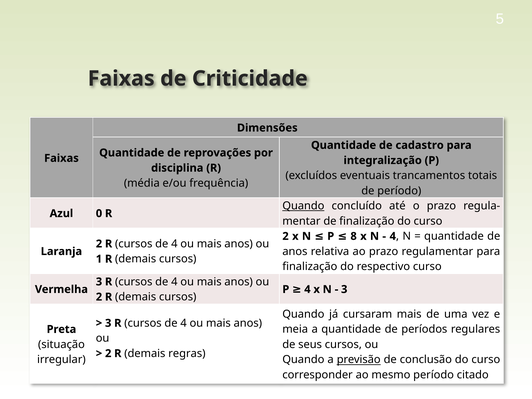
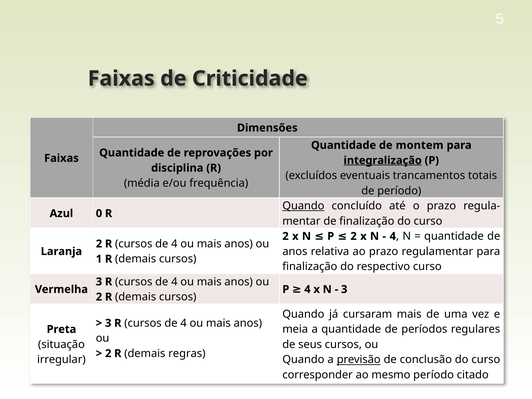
cadastro: cadastro -> montem (420, 145)
integralização underline: none -> present (383, 160)
P 8: 8 -> 2 (354, 236)
